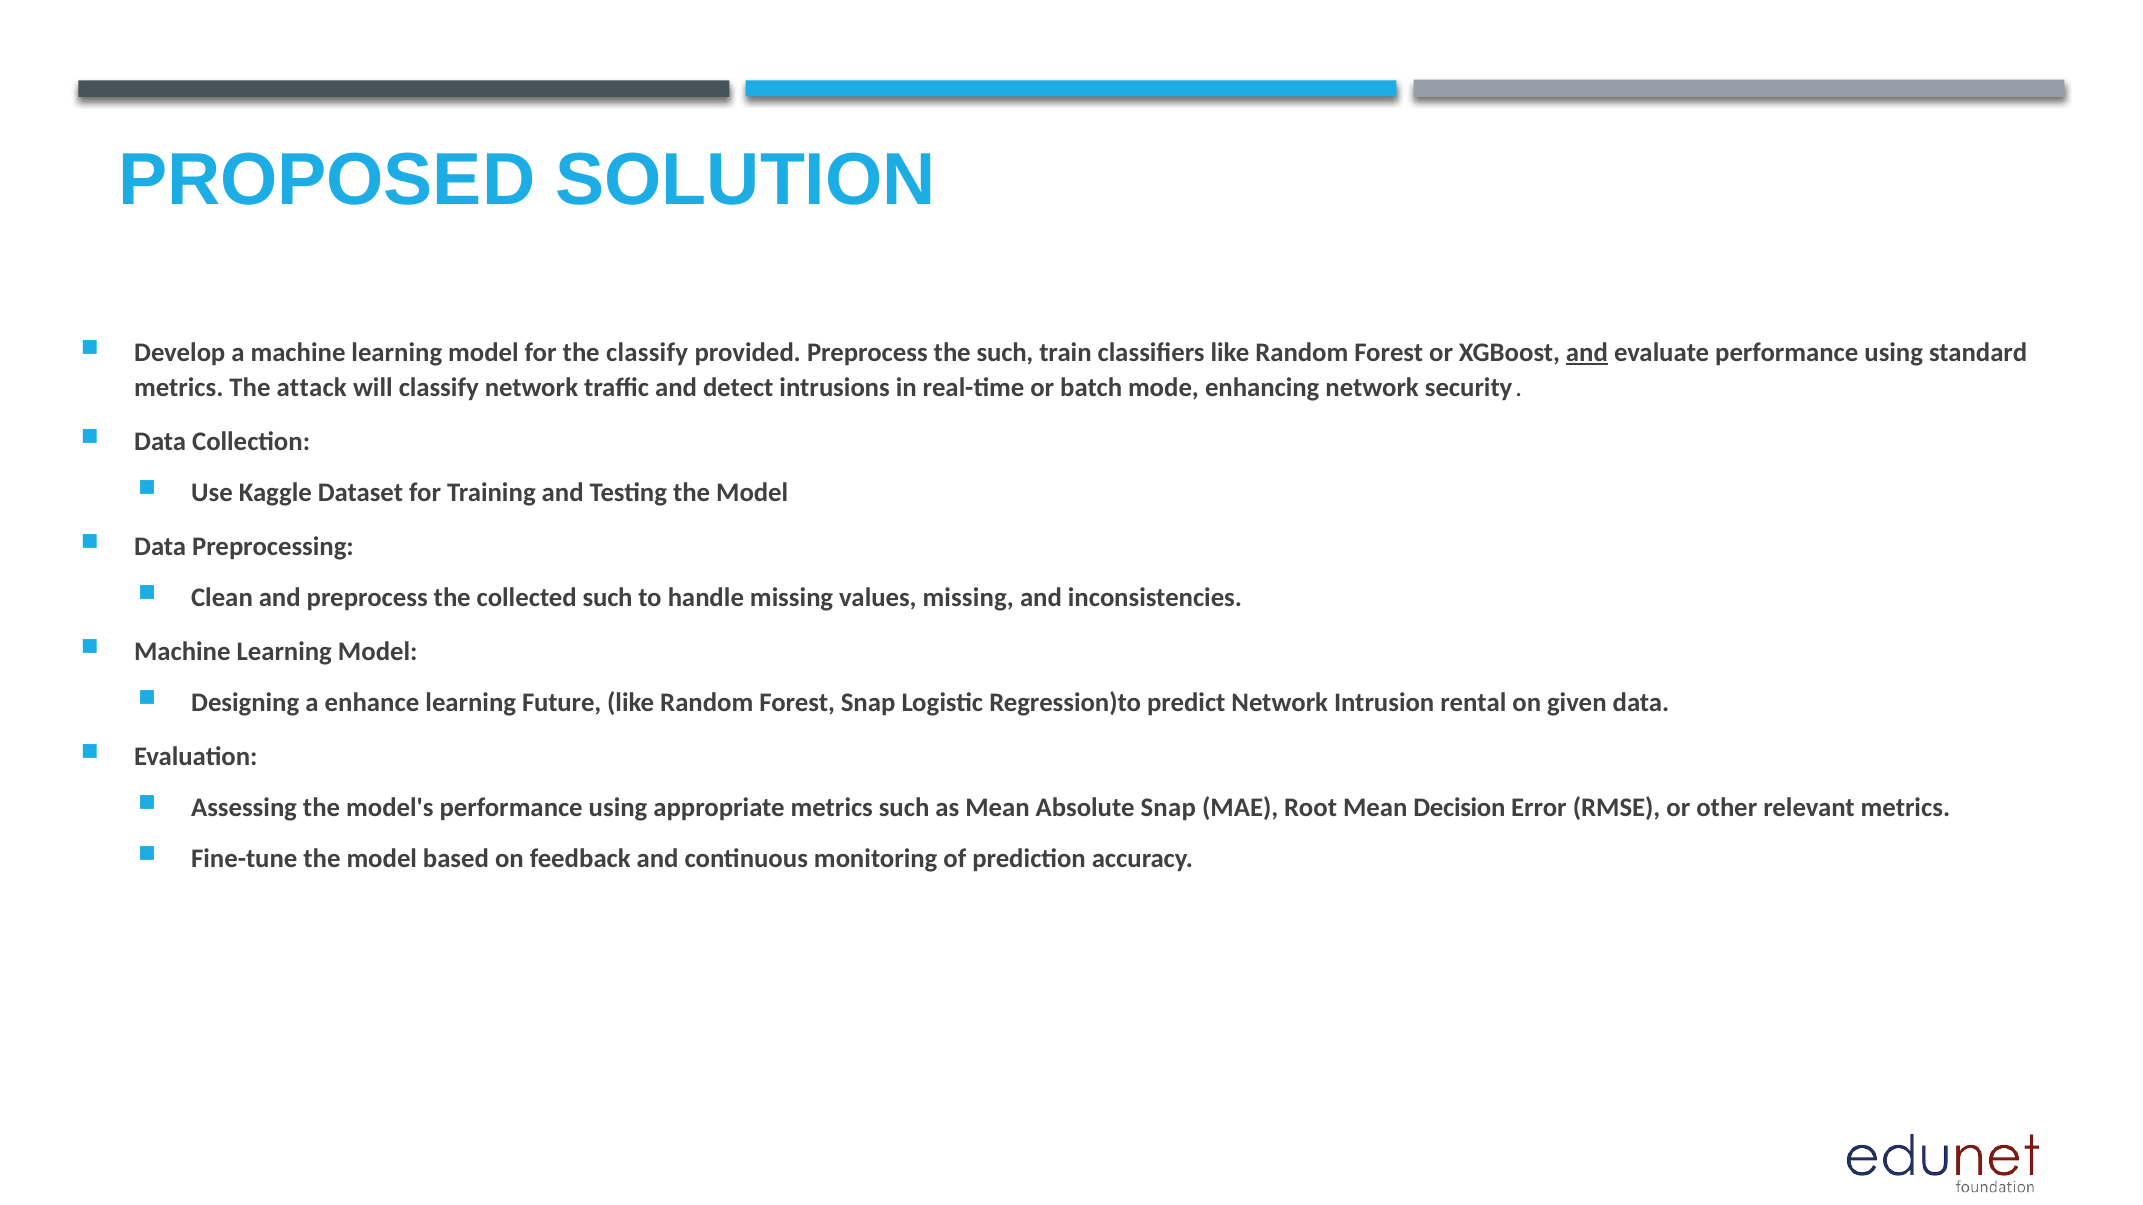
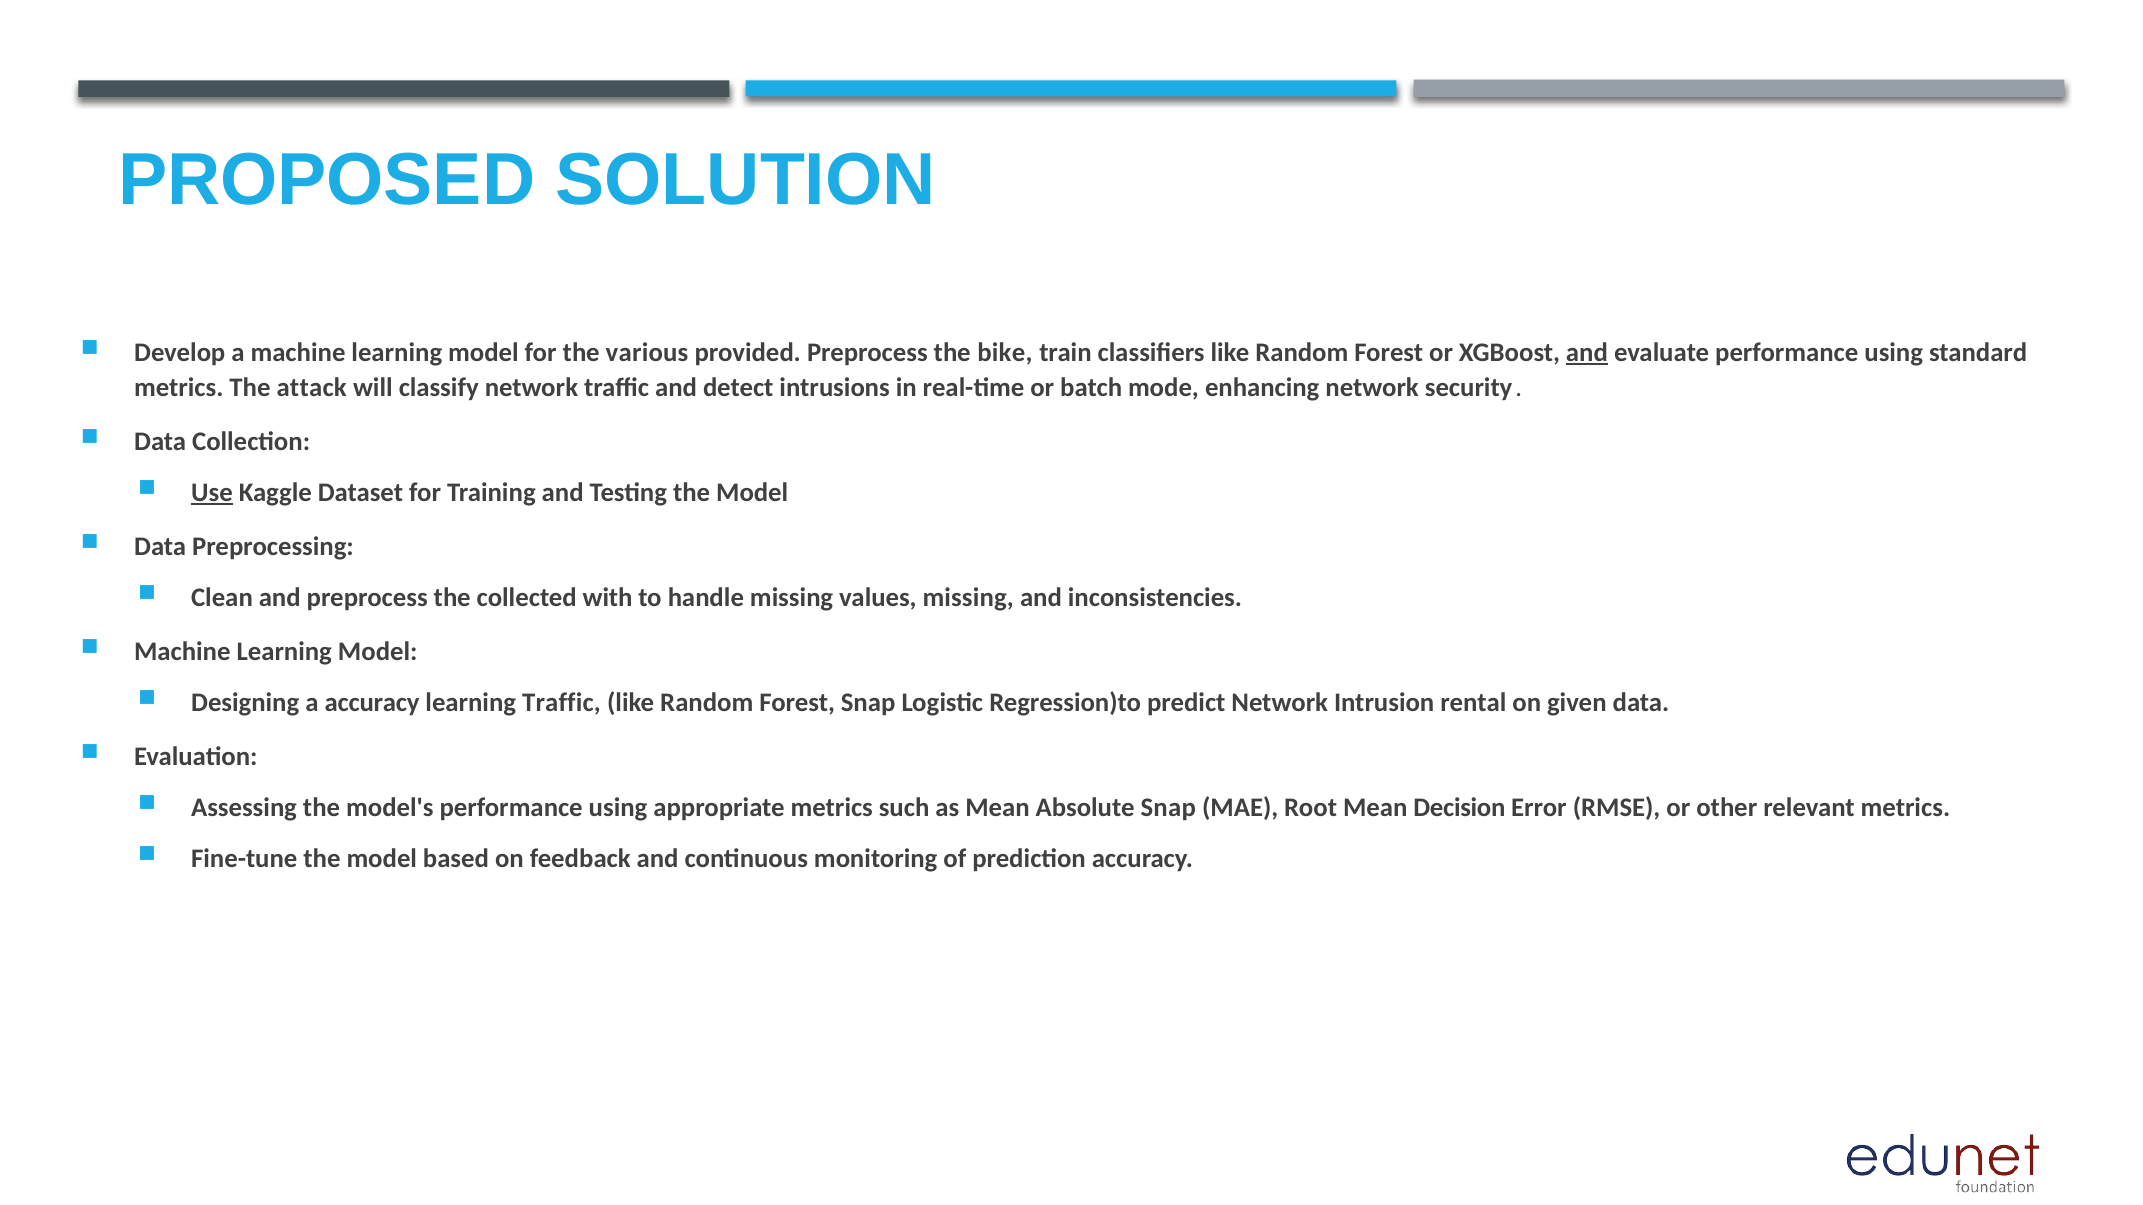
the classify: classify -> various (647, 353)
the such: such -> bike (1005, 353)
Use underline: none -> present (212, 493)
collected such: such -> with (608, 598)
a enhance: enhance -> accuracy (372, 703)
learning Future: Future -> Traffic (561, 703)
